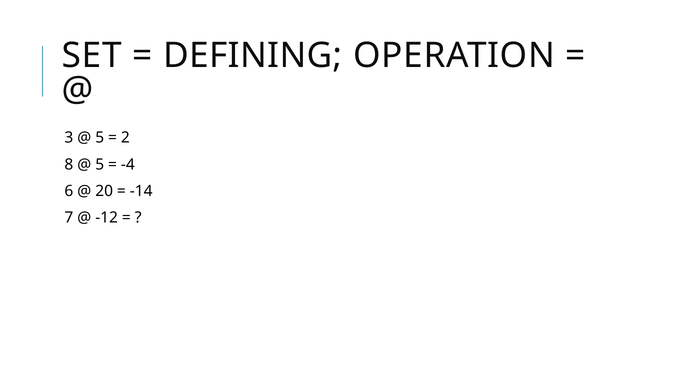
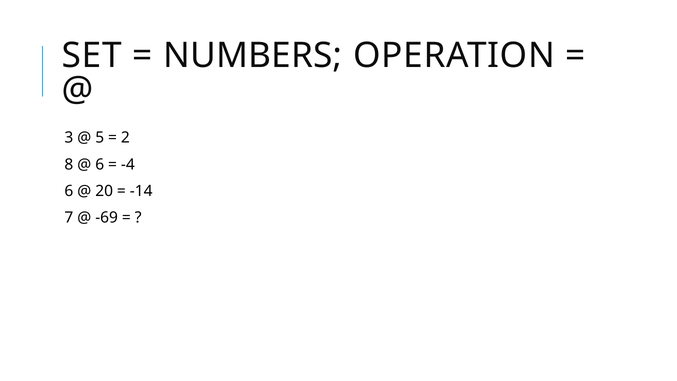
DEFINING: DEFINING -> NUMBERS (253, 56)
5: 5 -> 6 (100, 164)
-12: -12 -> -69 (107, 218)
